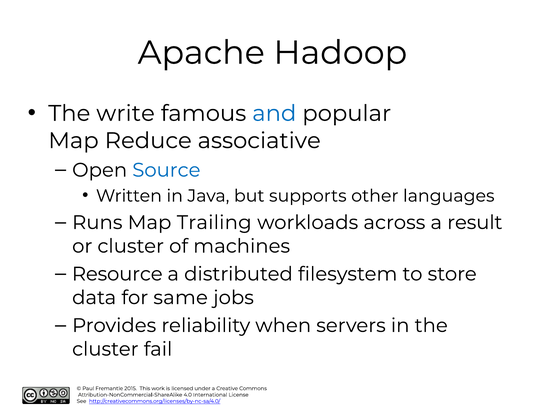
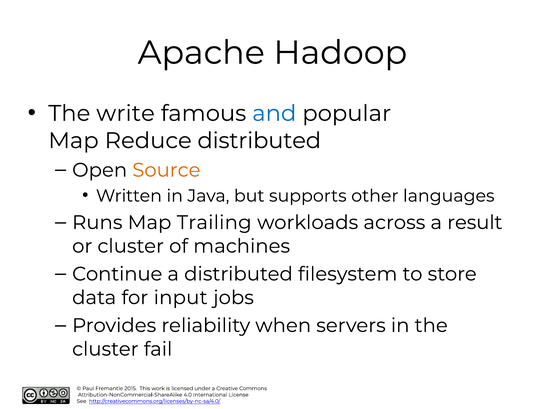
Reduce associative: associative -> distributed (259, 141)
Source colour: blue -> orange (166, 170)
Resource: Resource -> Continue (117, 274)
same: same -> input (181, 297)
